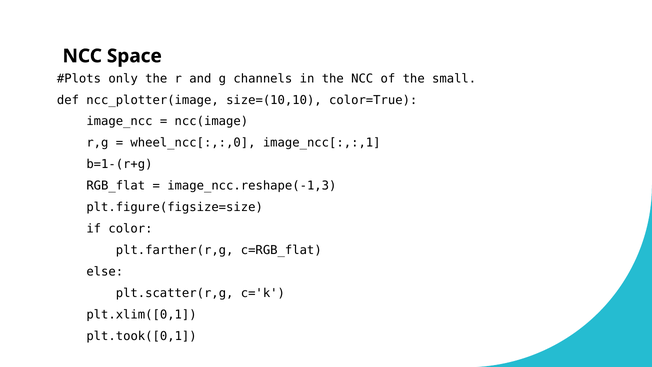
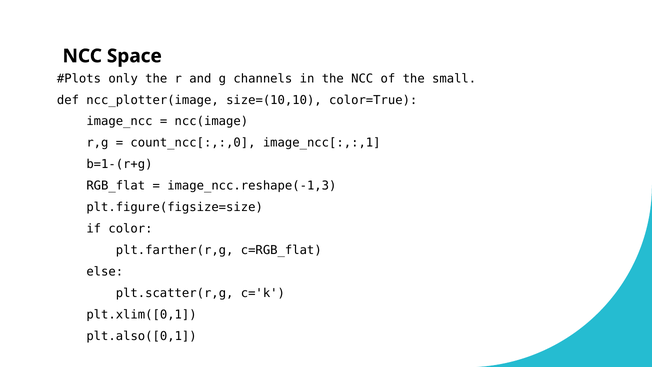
wheel_ncc[:,:,0: wheel_ncc[:,:,0 -> count_ncc[:,:,0 (193, 143)
plt.took([0,1: plt.took([0,1 -> plt.also([0,1 (142, 336)
